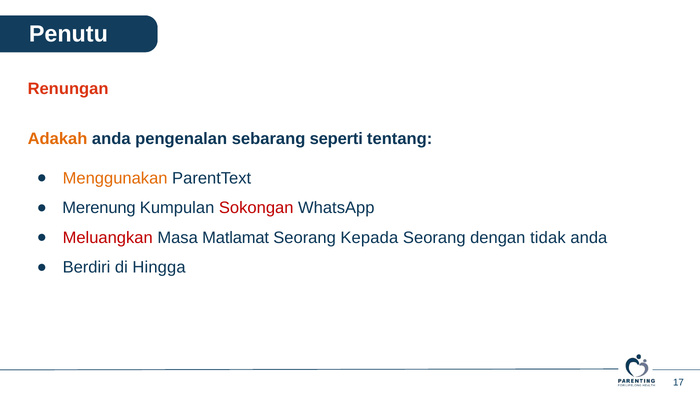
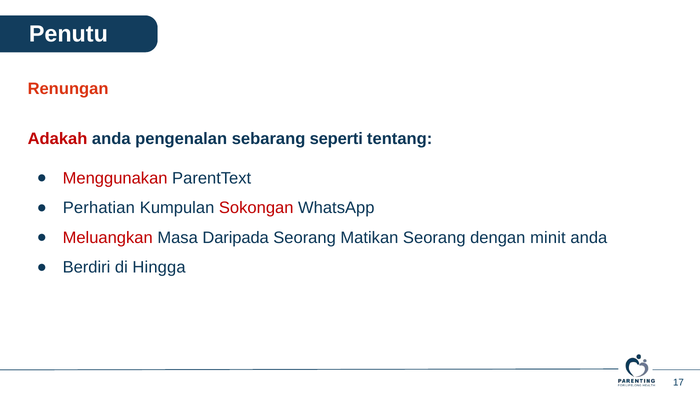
Adakah colour: orange -> red (58, 139)
Menggunakan colour: orange -> red (115, 178)
Merenung: Merenung -> Perhatian (99, 208)
Matlamat: Matlamat -> Daripada (236, 238)
Kepada: Kepada -> Matikan (369, 238)
tidak: tidak -> minit (548, 238)
